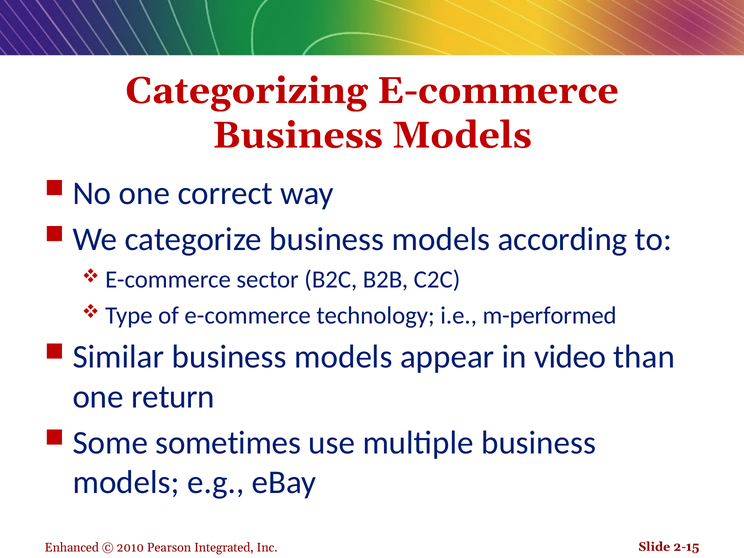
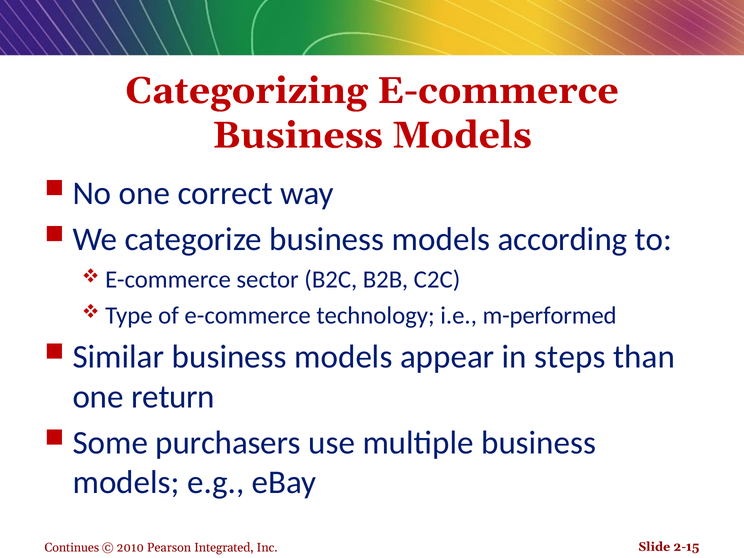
video: video -> steps (570, 357)
sometimes: sometimes -> purchasers (228, 443)
Enhanced: Enhanced -> Continues (72, 548)
